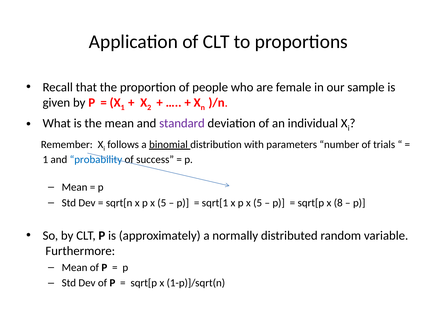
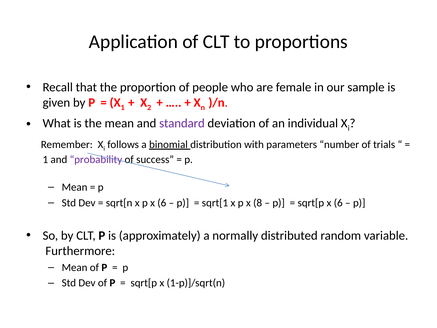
probability colour: blue -> purple (96, 159)
5: 5 -> 6 (162, 203)
5: 5 -> 8 (258, 203)
sqrt[p x 8: 8 -> 6 (338, 203)
